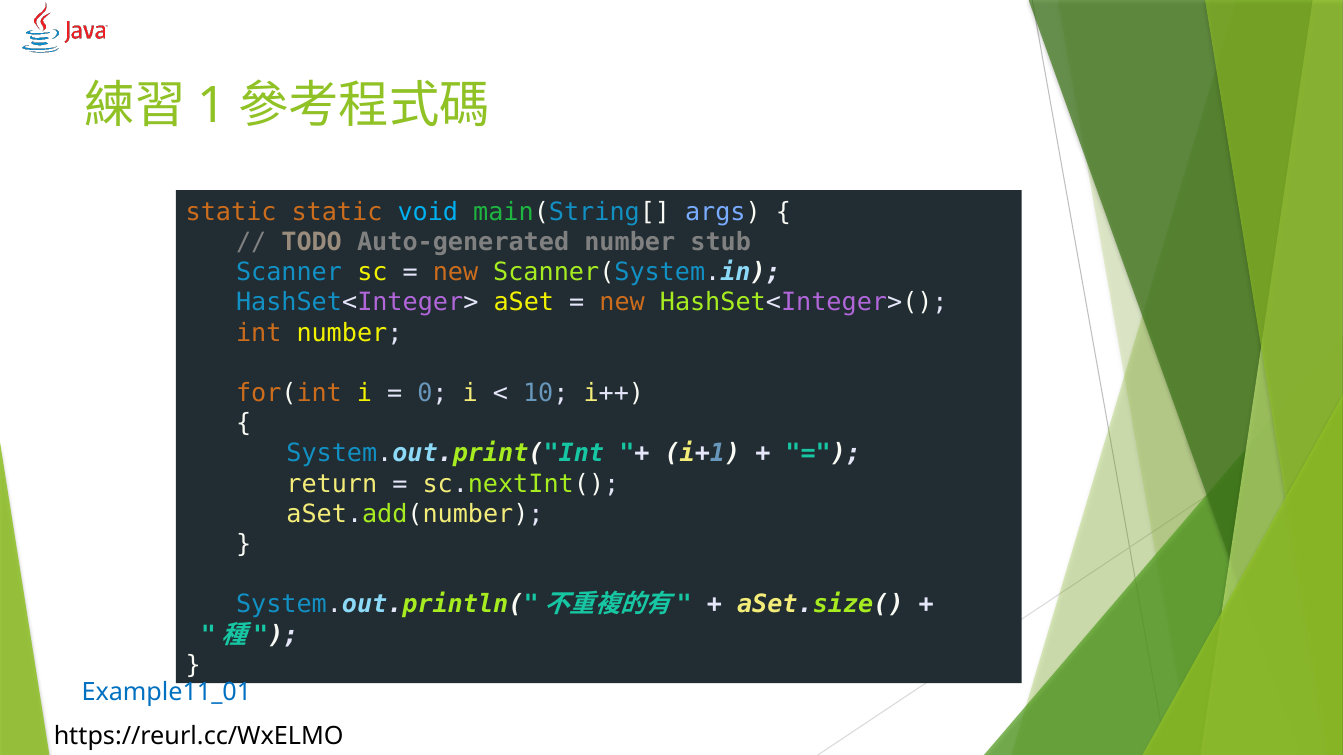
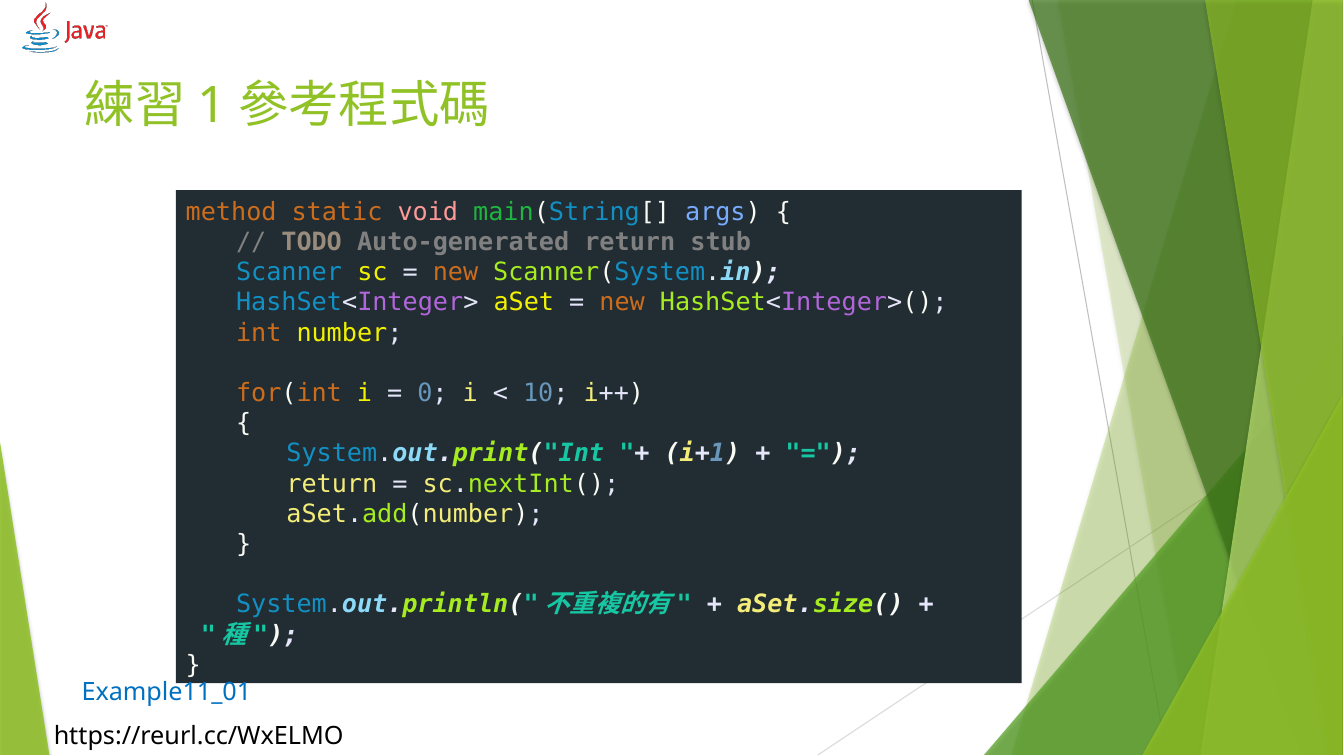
static: static -> method (231, 212)
void colour: light blue -> pink (428, 212)
Auto-generated number: number -> return (630, 242)
